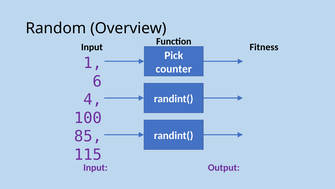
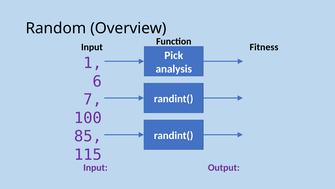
counter: counter -> analysis (174, 69)
4: 4 -> 7 (93, 99)
